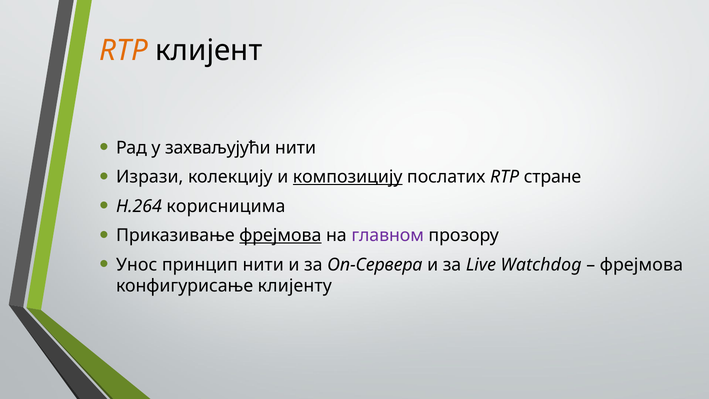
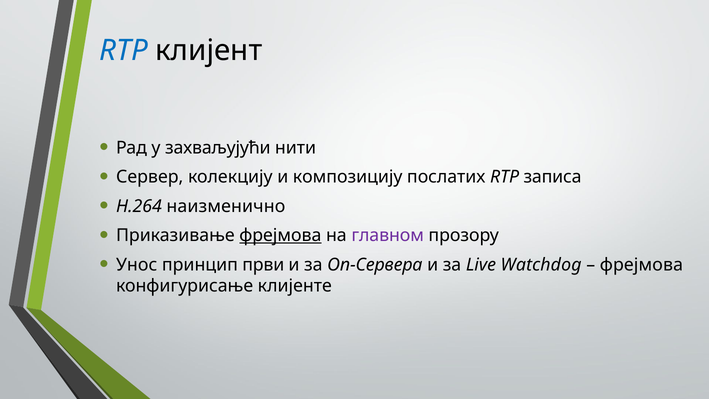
RTP colour: orange -> blue (124, 50)
Изрази: Изрази -> Сервер (150, 177)
композицију underline: present -> none (348, 177)
стране: стране -> записа (553, 177)
корисницима: корисницима -> наизменично (226, 206)
принцип нити: нити -> први (263, 265)
клијенту: клијенту -> клијенте (295, 286)
